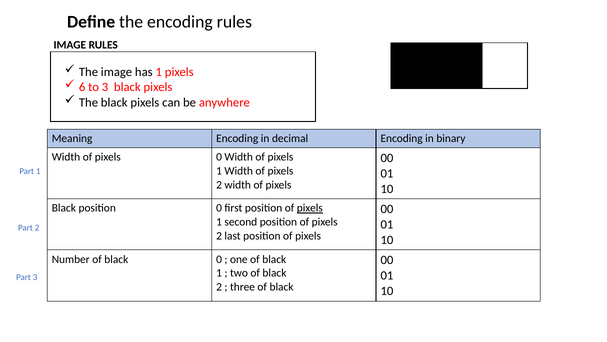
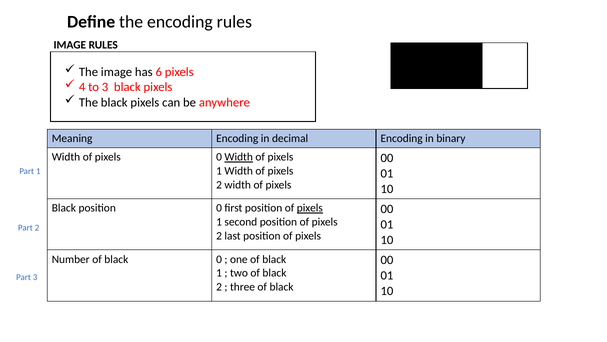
has 1: 1 -> 6 (159, 72)
6: 6 -> 4 (82, 87)
Width underline: none -> present (239, 157)
